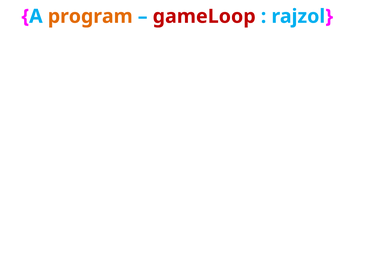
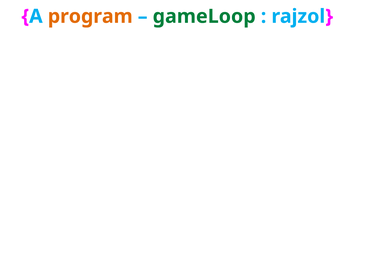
gameLoop colour: red -> green (204, 16)
